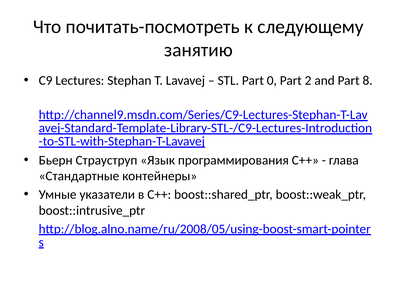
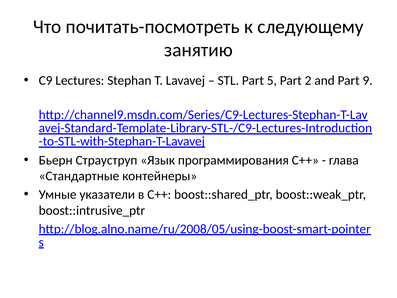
0: 0 -> 5 (272, 80)
8: 8 -> 9 (368, 80)
